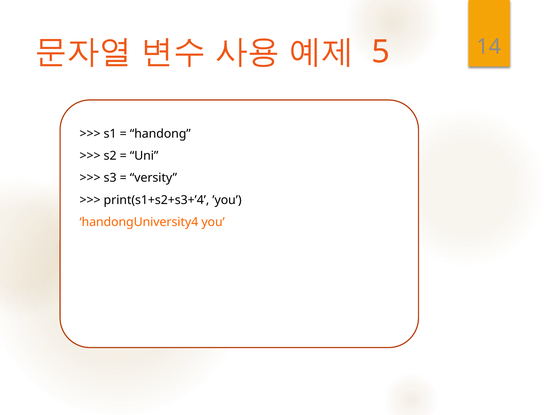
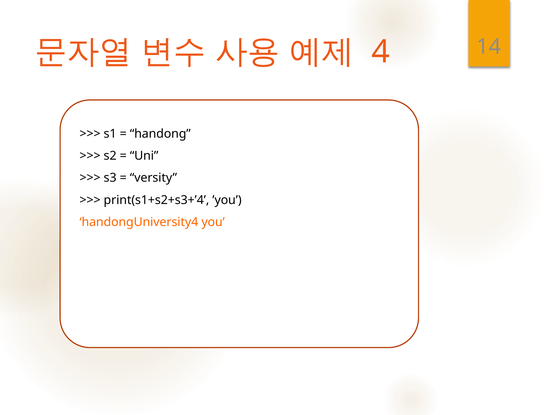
5: 5 -> 4 (381, 52)
